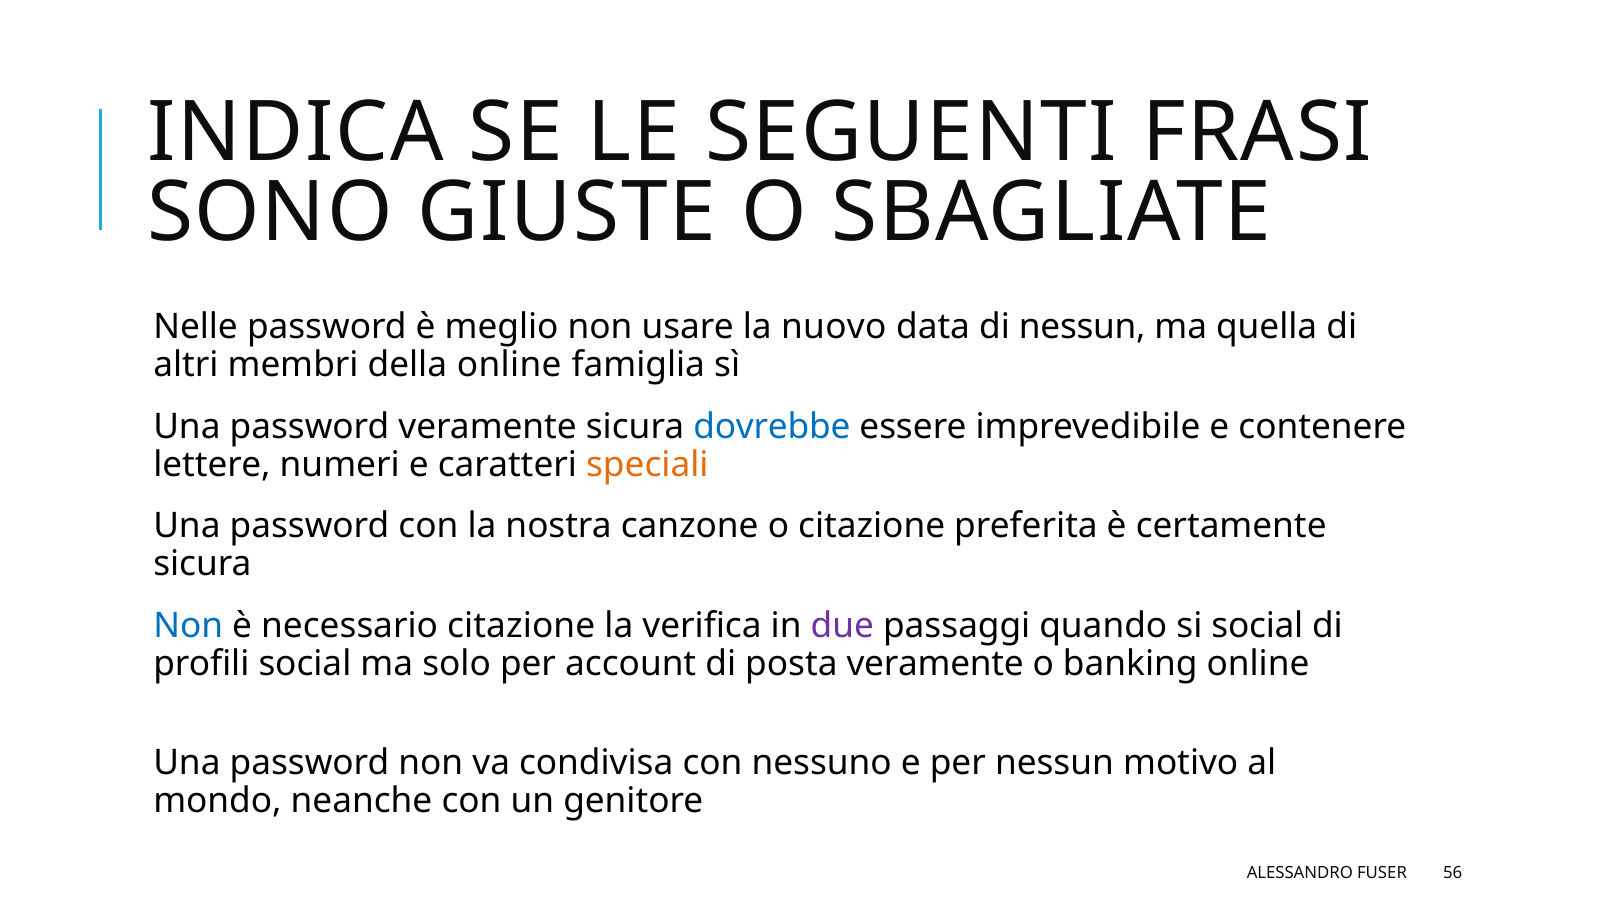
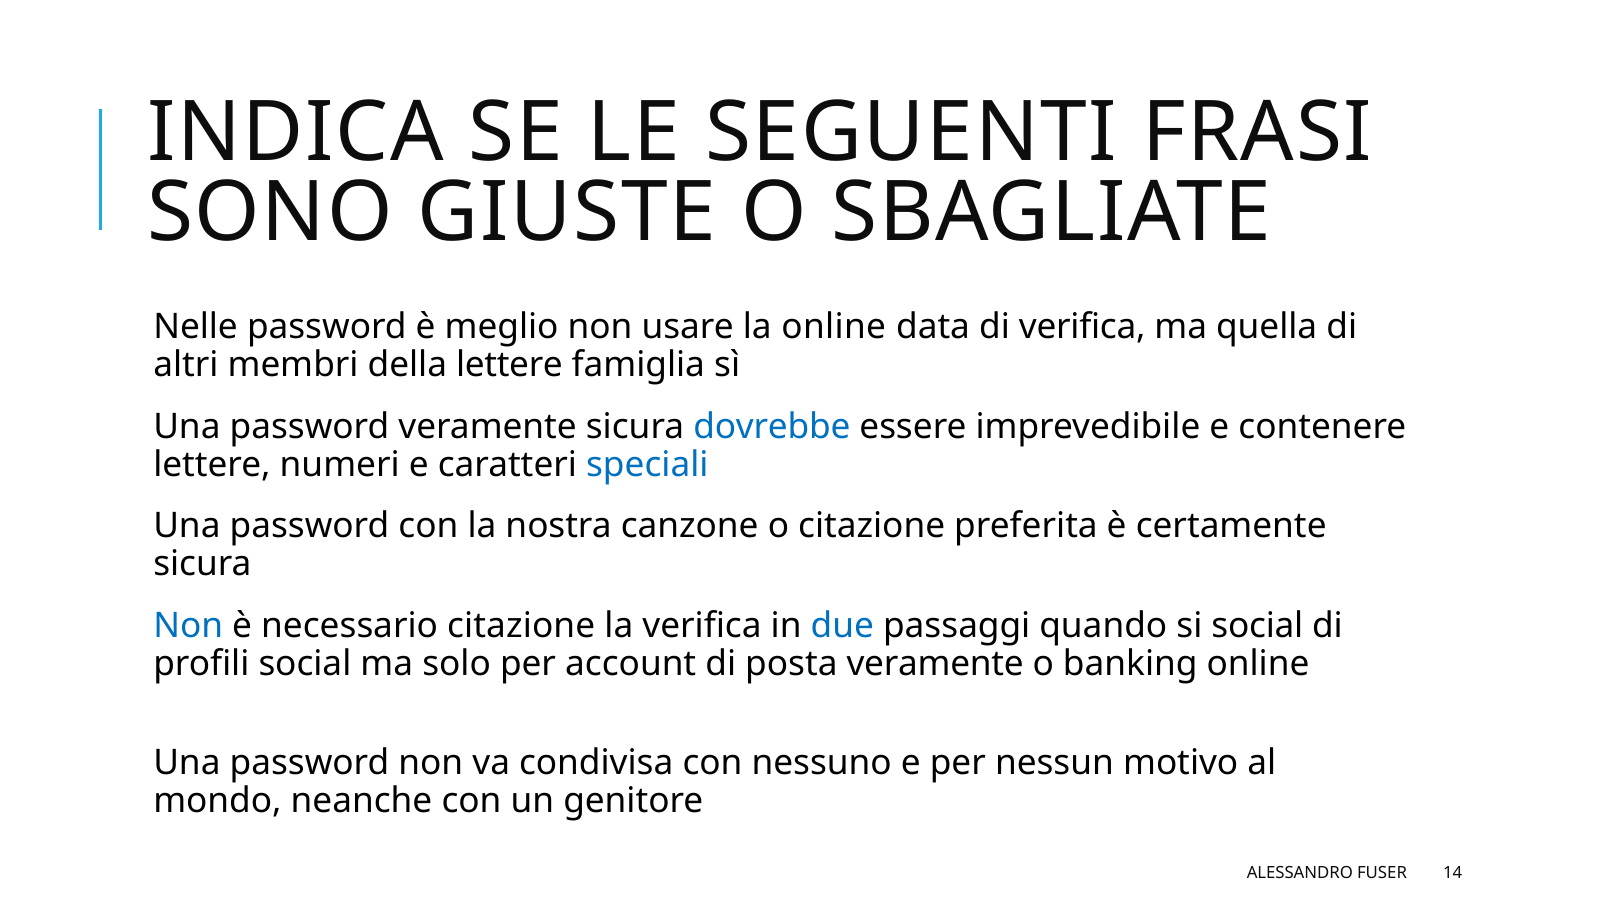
la nuovo: nuovo -> online (834, 327)
di nessun: nessun -> verifica (1082, 327)
della online: online -> lettere (510, 365)
speciali colour: orange -> blue (647, 464)
due colour: purple -> blue (842, 625)
56: 56 -> 14 (1453, 872)
